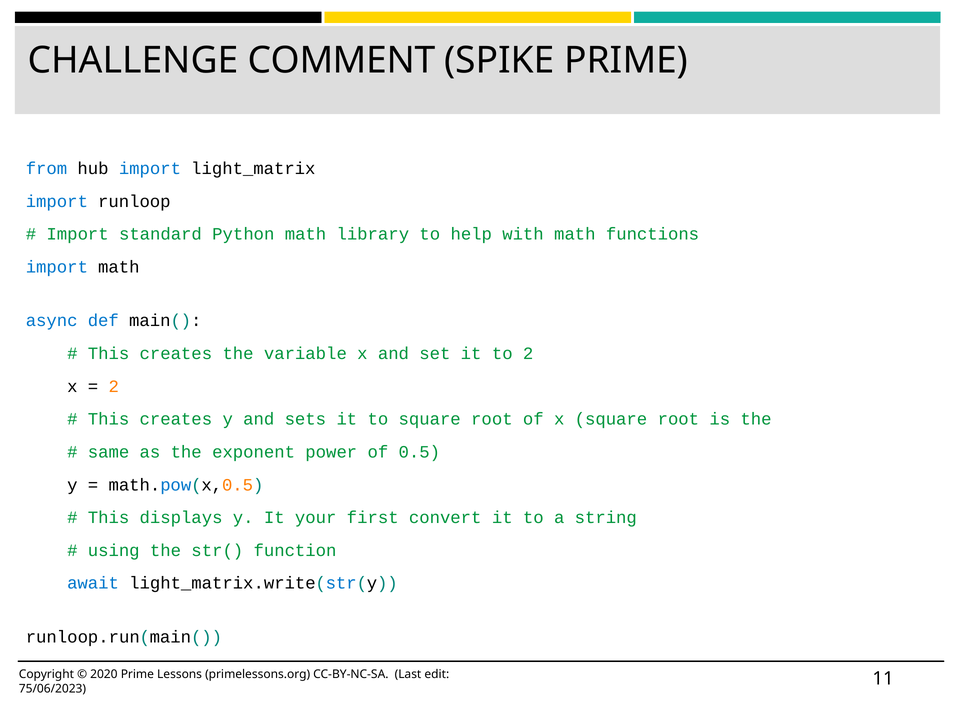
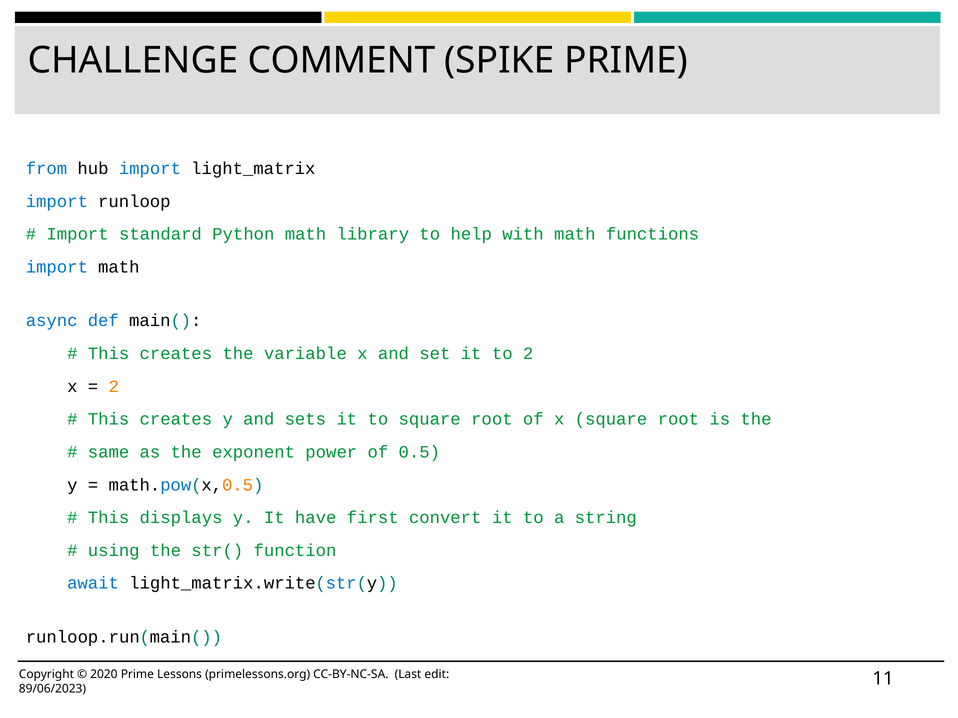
your: your -> have (316, 518)
75/06/2023: 75/06/2023 -> 89/06/2023 (52, 689)
